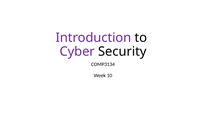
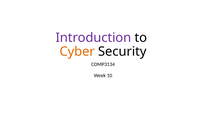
Cyber colour: purple -> orange (77, 51)
